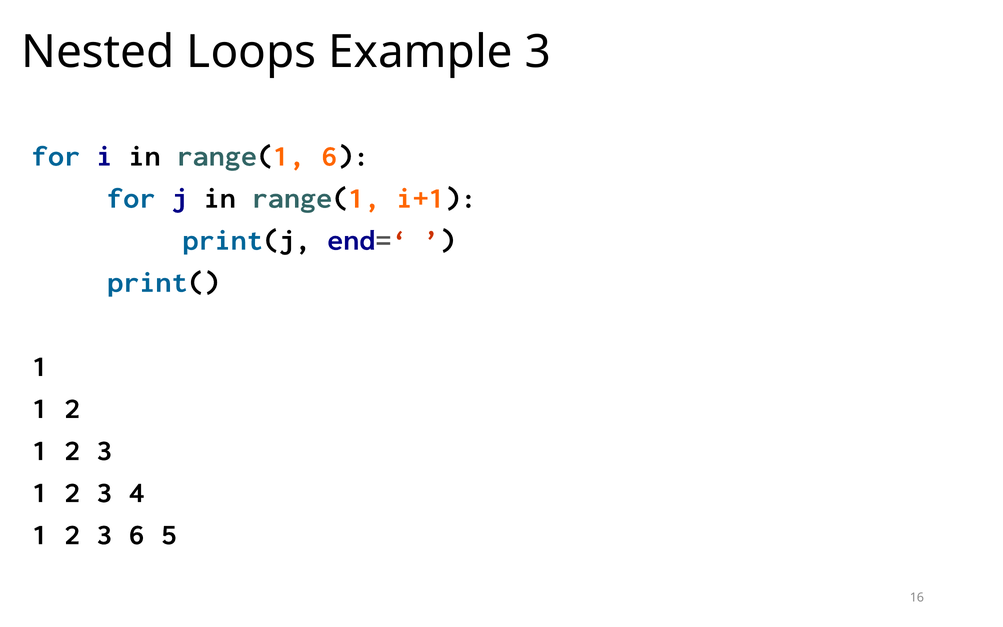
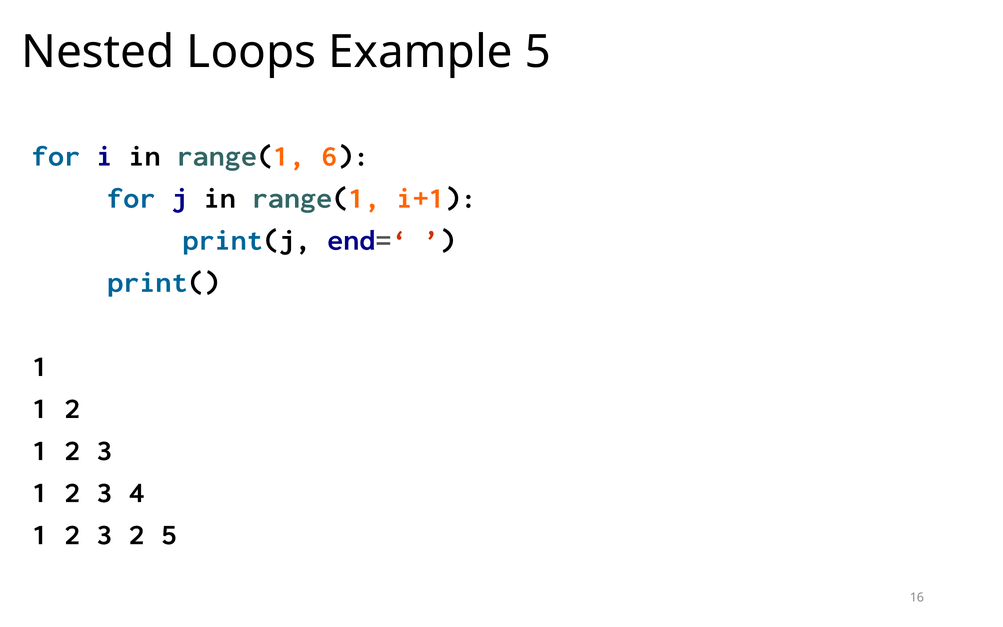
Example 3: 3 -> 5 (538, 52)
3 6: 6 -> 2 (136, 534)
